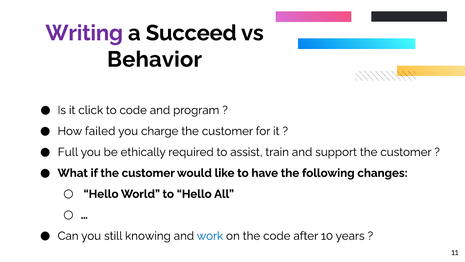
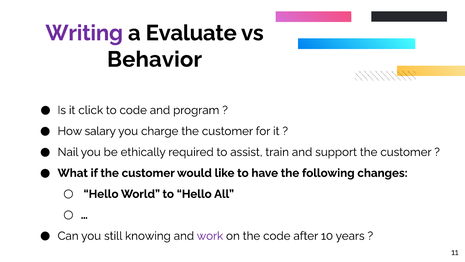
Succeed: Succeed -> Evaluate (191, 33)
failed: failed -> salary (100, 131)
Full: Full -> Nail (68, 152)
work colour: blue -> purple (210, 236)
